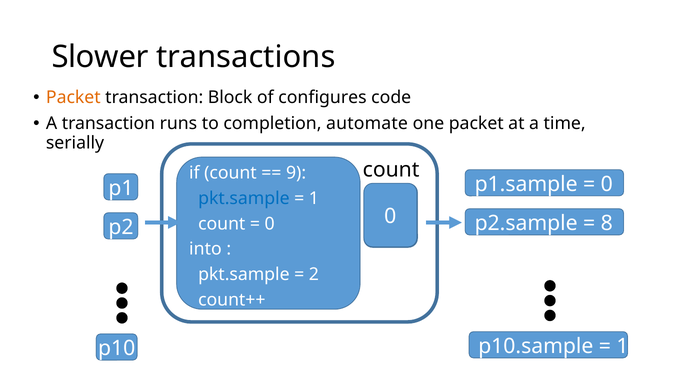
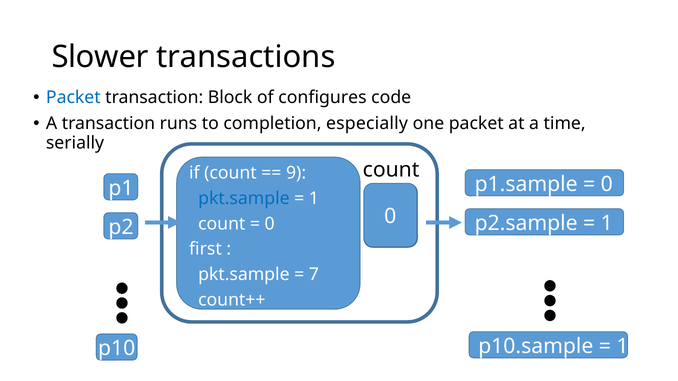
Packet colour: orange -> blue (73, 98)
automate: automate -> especially (367, 124)
8: 8 -> 1 (607, 223)
into: into -> first (205, 249)
2: 2 -> 7 (314, 275)
